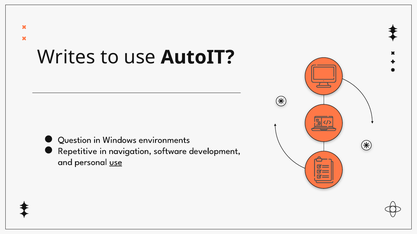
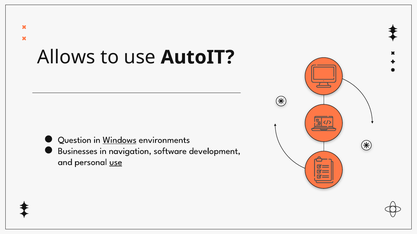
Writes: Writes -> Allows (66, 57)
Windows underline: none -> present (120, 140)
Repetitive: Repetitive -> Businesses (78, 151)
